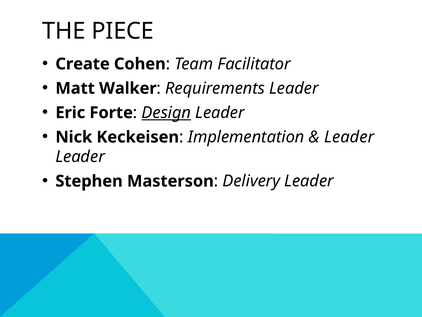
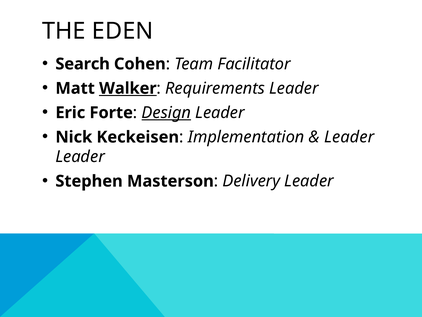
PIECE: PIECE -> EDEN (123, 31)
Create: Create -> Search (83, 64)
Walker underline: none -> present (128, 88)
